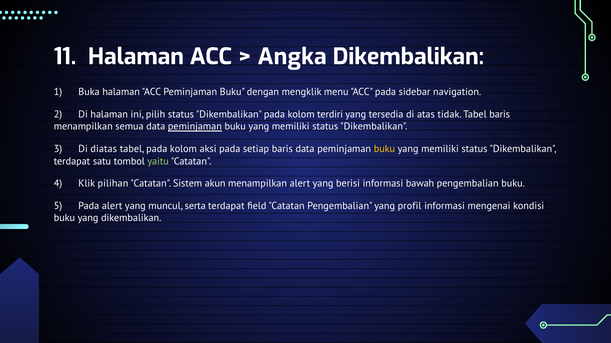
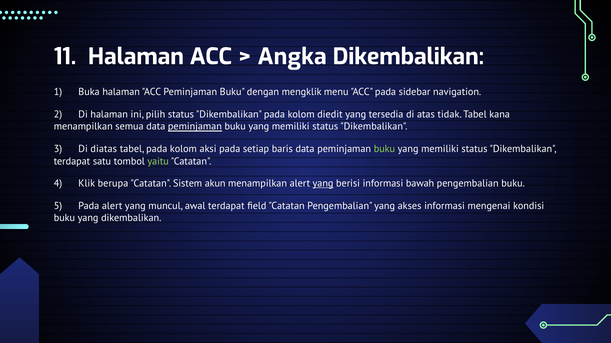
terdiri: terdiri -> diedit (330, 115)
Tabel baris: baris -> kana (500, 115)
buku colour: yellow -> light green (384, 149)
pilihan: pilihan -> berupa (113, 184)
yang underline: none -> present (323, 184)
serta: serta -> awal (195, 206)
profil: profil -> akses (410, 206)
